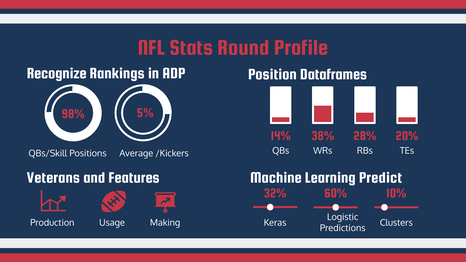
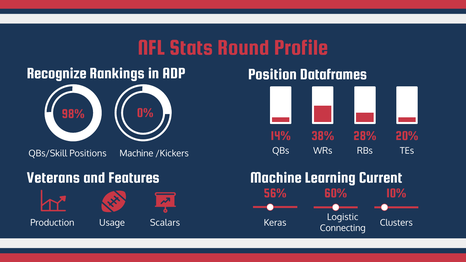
5%: 5% -> 0% (145, 113)
Positions Average: Average -> Machine (136, 154)
Predict: Predict -> Current (381, 177)
32%: 32% -> 56% (275, 193)
Making: Making -> Scalars (165, 223)
Predictions: Predictions -> Connecting (343, 228)
